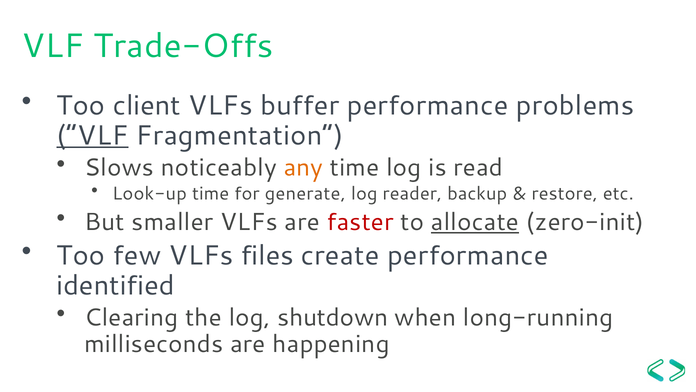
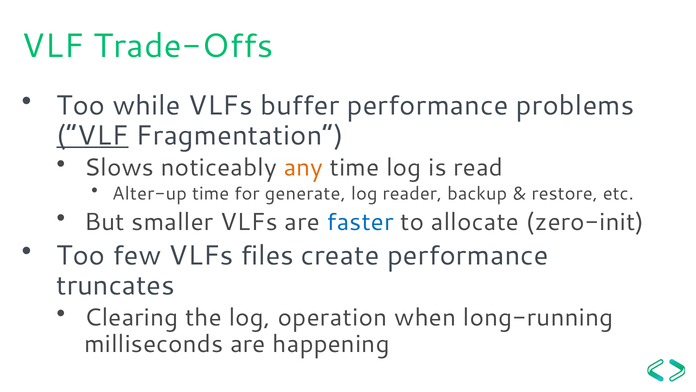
client: client -> while (147, 105)
Look-up: Look-up -> Alter-up (149, 193)
faster colour: red -> blue (360, 222)
allocate underline: present -> none (475, 222)
identified: identified -> truncates (116, 285)
shutdown: shutdown -> operation (333, 317)
